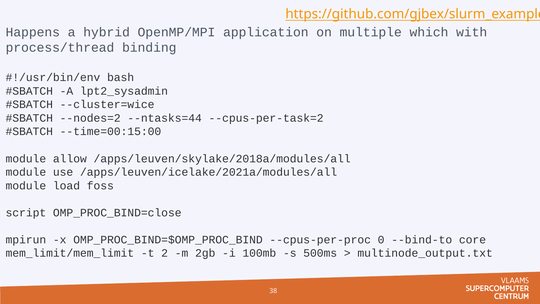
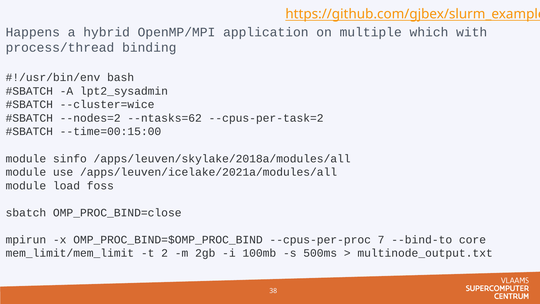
--ntasks=44: --ntasks=44 -> --ntasks=62 (165, 118)
allow: allow -> sinfo (70, 159)
script: script -> sbatch (26, 213)
0: 0 -> 7 (381, 240)
